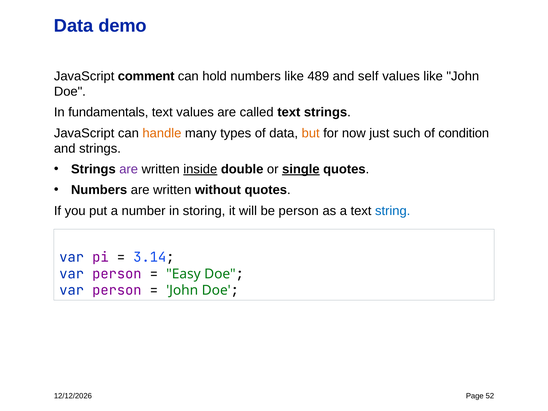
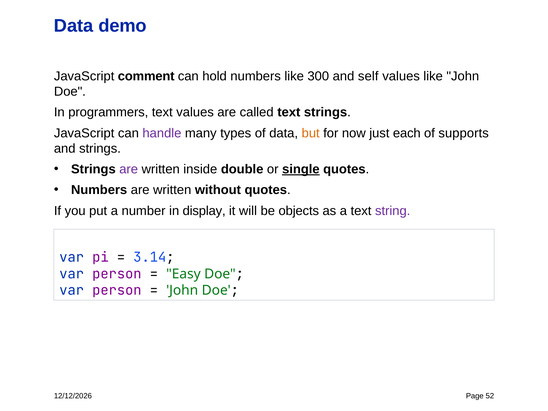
489: 489 -> 300 (318, 76)
fundamentals: fundamentals -> programmers (108, 112)
handle colour: orange -> purple (162, 133)
such: such -> each (407, 133)
condition: condition -> supports (464, 133)
inside underline: present -> none (200, 169)
storing: storing -> display (204, 211)
be person: person -> objects (299, 211)
string colour: blue -> purple (393, 211)
